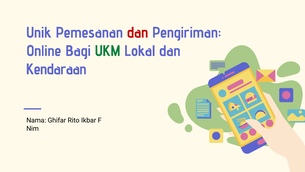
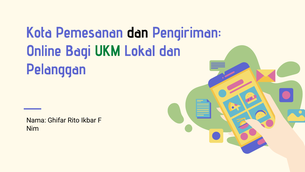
Unik: Unik -> Kota (39, 32)
dan colour: red -> black (138, 32)
Kendaraan: Kendaraan -> Pelanggan (56, 69)
